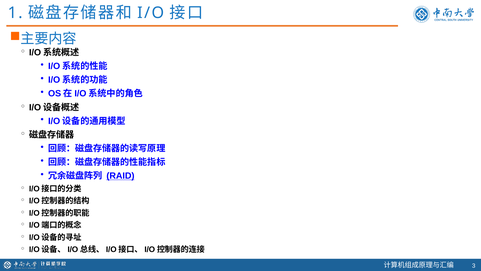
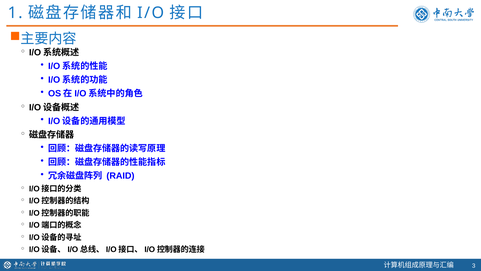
RAID underline: present -> none (120, 176)
